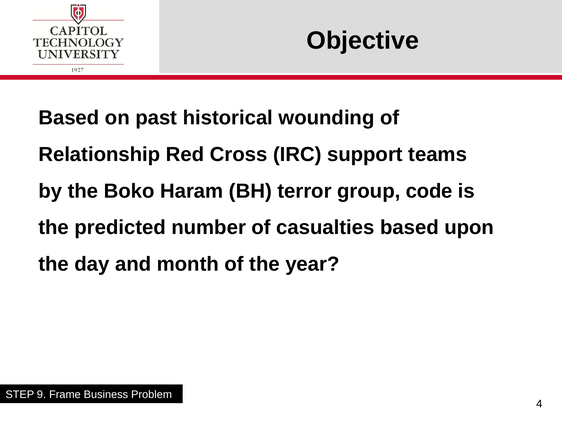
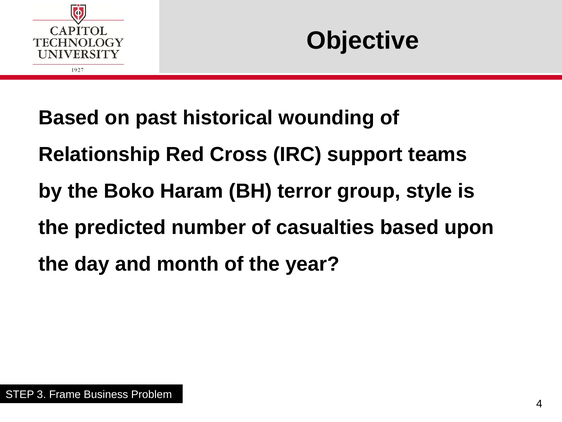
code: code -> style (429, 191)
9: 9 -> 3 (41, 394)
